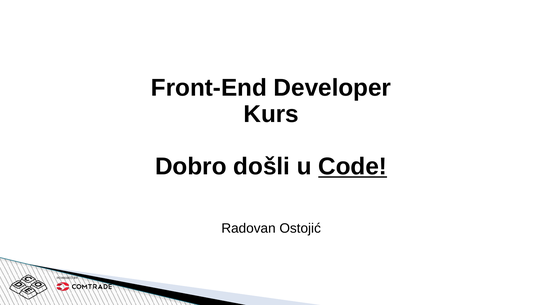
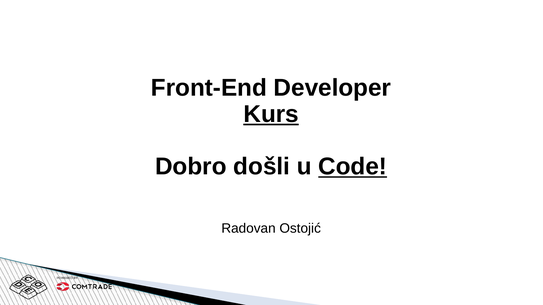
Kurs underline: none -> present (271, 114)
